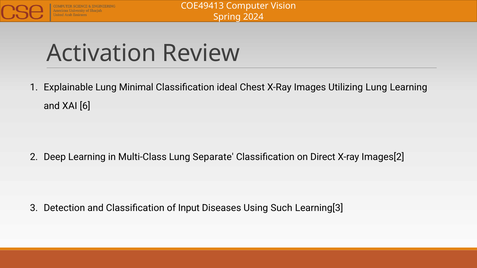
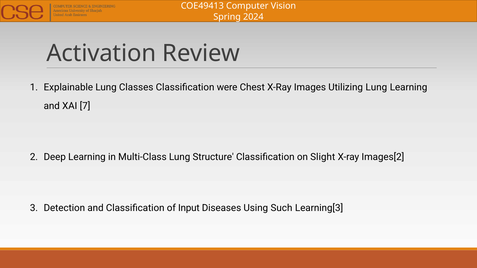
Minimal: Minimal -> Classes (136, 87)
ideal: ideal -> were (227, 87)
6: 6 -> 7 (85, 106)
Separate: Separate -> Structure (213, 157)
Direct: Direct -> Slight (323, 157)
